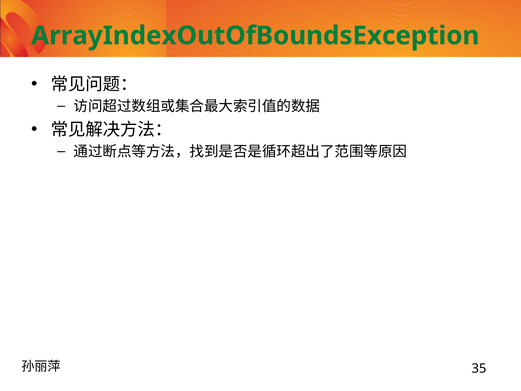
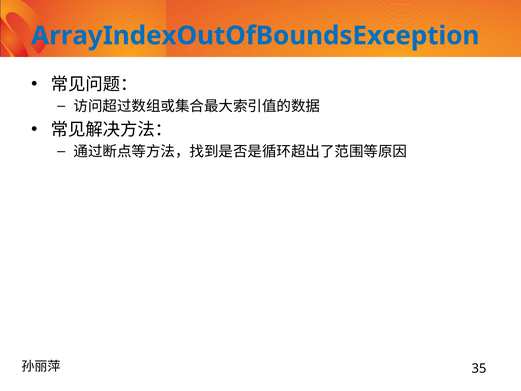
ArrayIndexOutOfBoundsException colour: green -> blue (255, 36)
